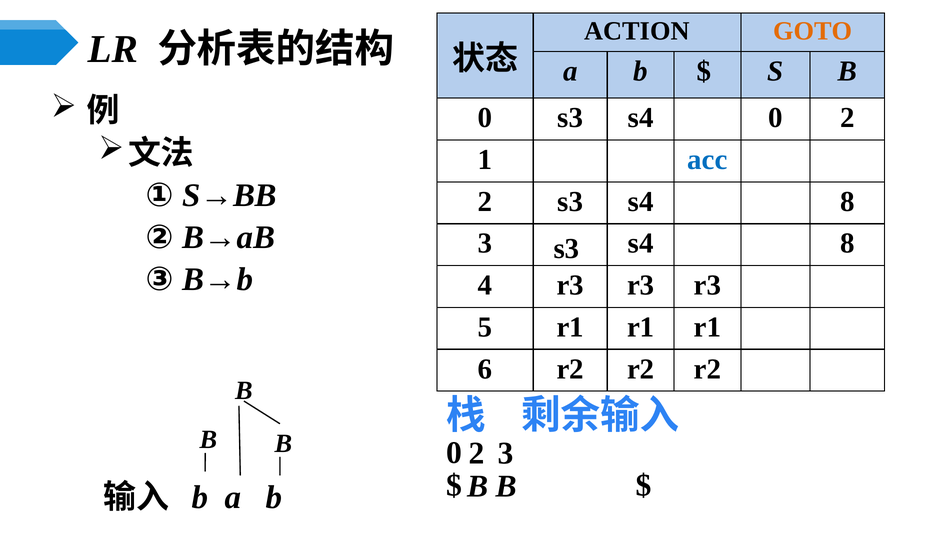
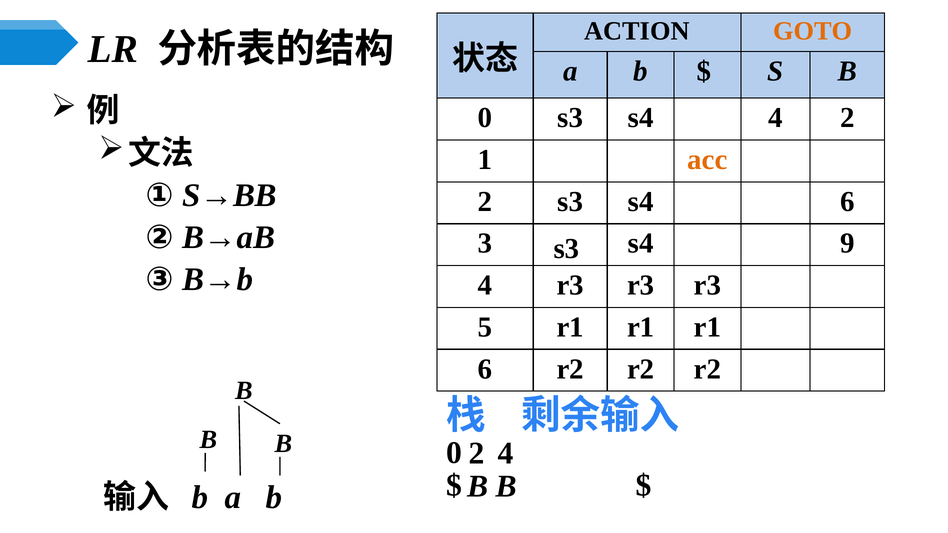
s4 0: 0 -> 4 (775, 118)
acc colour: blue -> orange (708, 160)
2 s3 s4 8: 8 -> 6 (847, 202)
3 s3 s4 8: 8 -> 9 (847, 244)
2 3: 3 -> 4 (506, 454)
